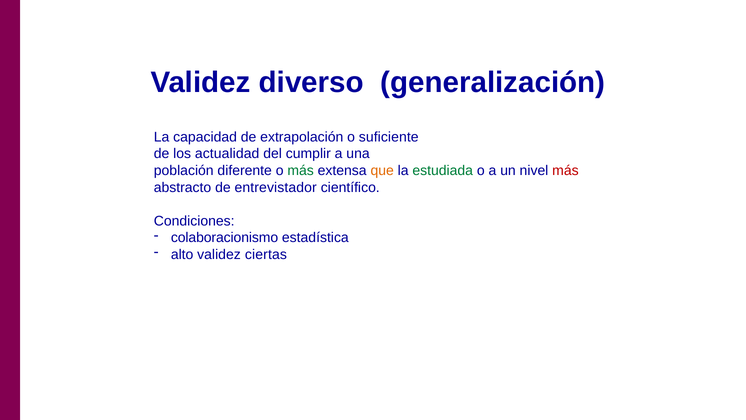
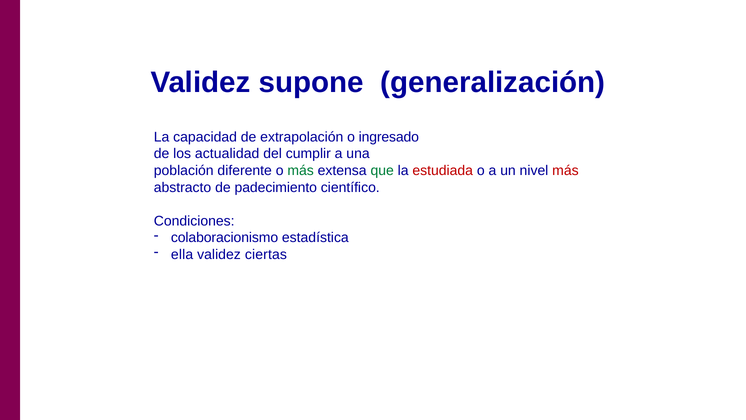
diverso: diverso -> supone (311, 83)
suficiente: suficiente -> ingresado (389, 137)
que colour: orange -> green (382, 170)
estudiada colour: green -> red (443, 170)
entrevistador: entrevistador -> padecimiento (276, 187)
alto: alto -> ella (182, 254)
